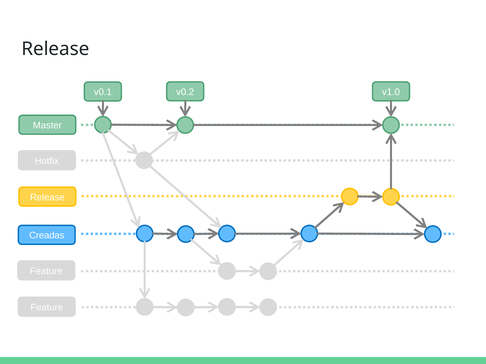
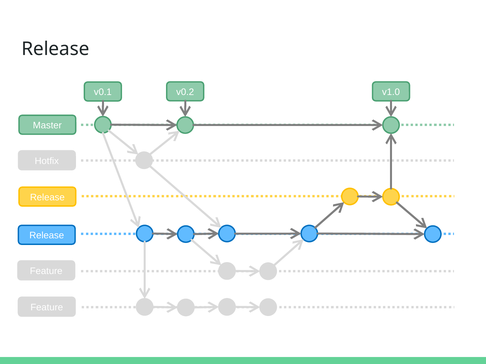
Creadas: Creadas -> Release (47, 236)
